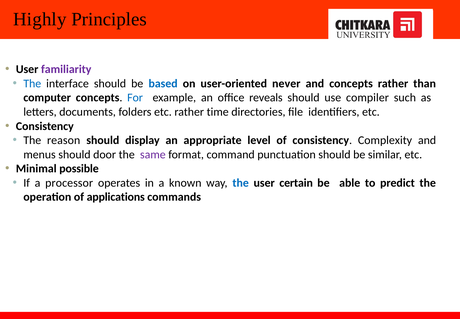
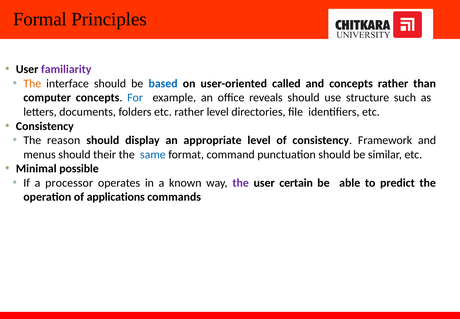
Highly: Highly -> Formal (40, 19)
The colour: blue -> orange (32, 83)
never: never -> called (286, 83)
compiler: compiler -> structure (368, 98)
rather time: time -> level (218, 112)
Complexity: Complexity -> Framework (385, 140)
door: door -> their (105, 154)
same colour: purple -> blue (153, 154)
the colour: blue -> purple (241, 183)
